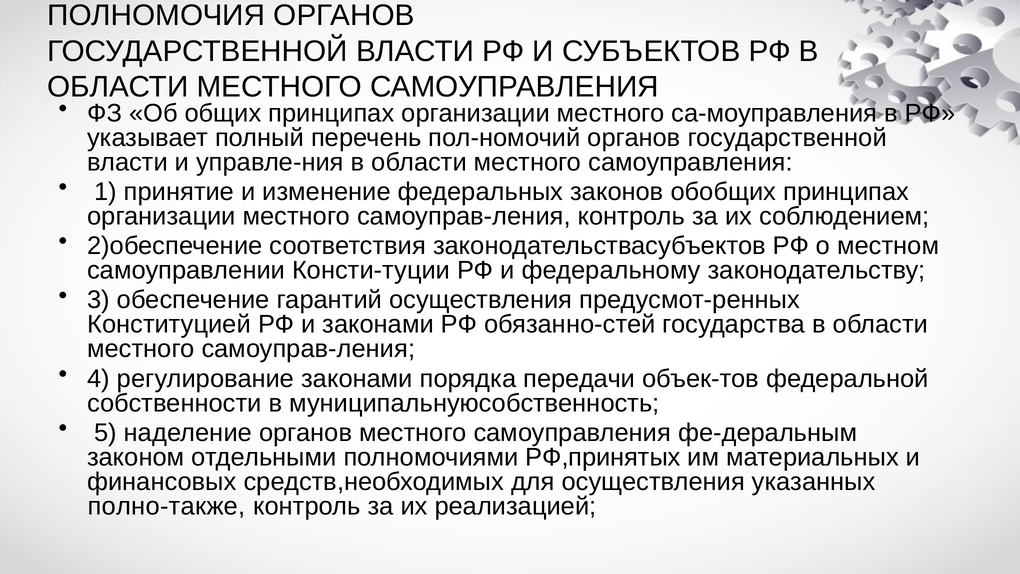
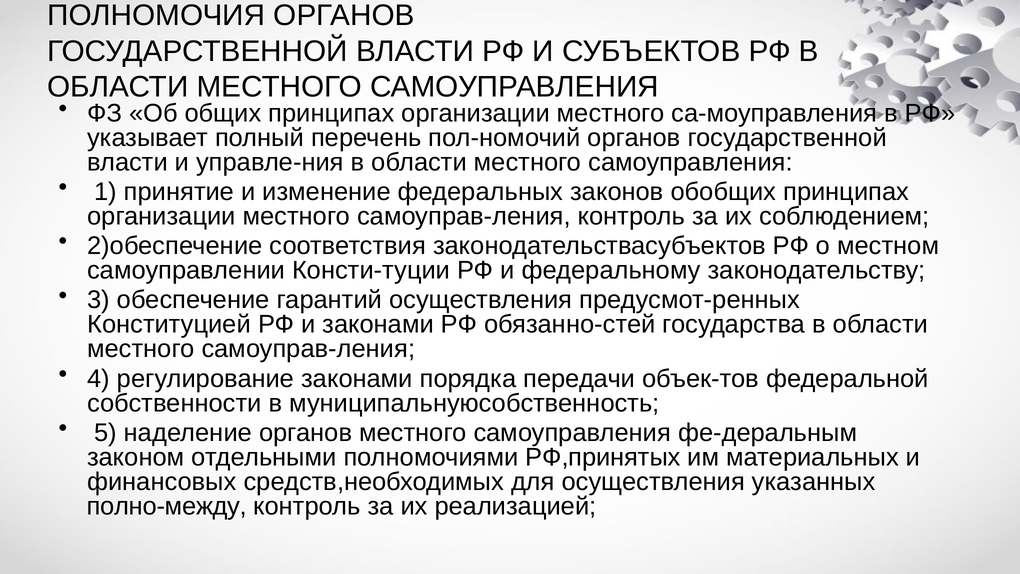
полно-также: полно-также -> полно-между (167, 506)
